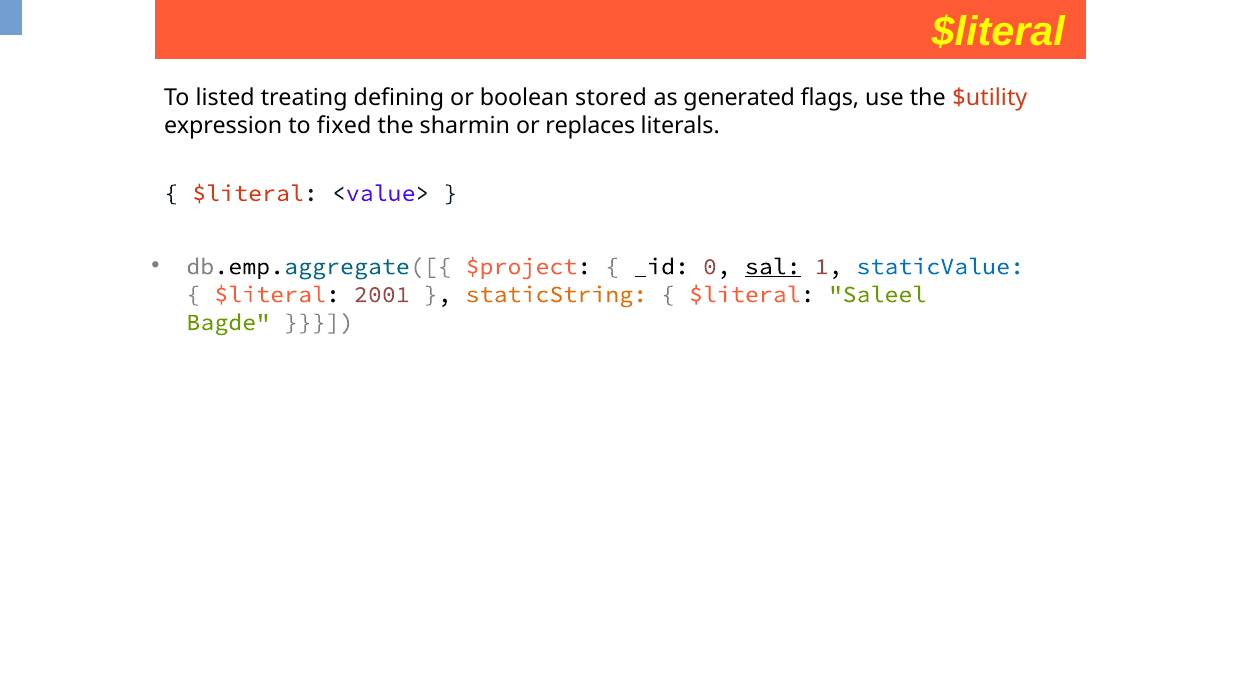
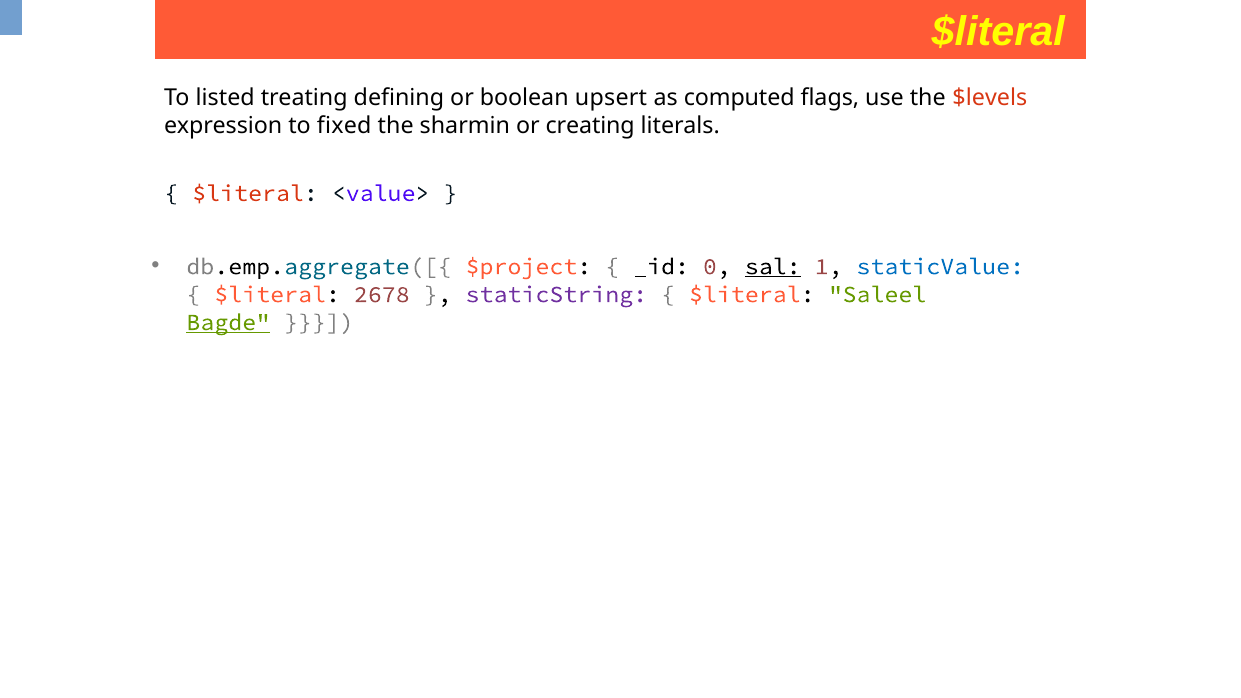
stored: stored -> upsert (611, 98)
generated: generated -> computed (739, 98)
$utility: $utility -> $levels (990, 98)
replaces: replaces -> creating (590, 126)
2001: 2001 -> 2678 (382, 294)
staticString colour: orange -> purple (556, 294)
Bagde underline: none -> present (228, 322)
